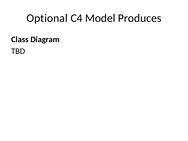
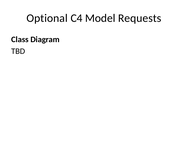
Produces: Produces -> Requests (140, 18)
